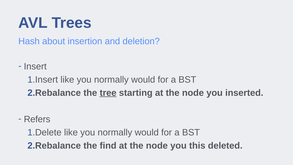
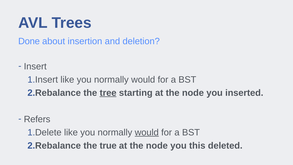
Hash: Hash -> Done (29, 41)
would underline: none -> present (147, 132)
find: find -> true (108, 145)
